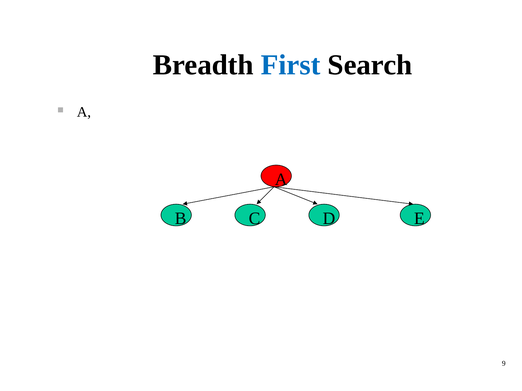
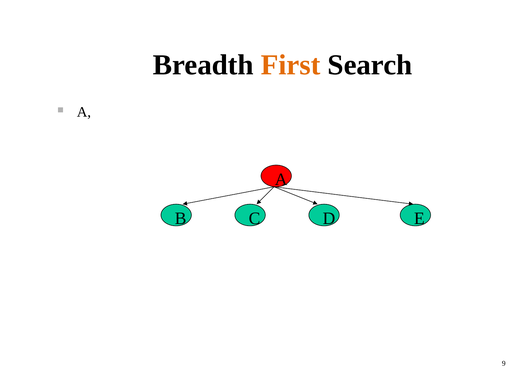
First colour: blue -> orange (291, 65)
